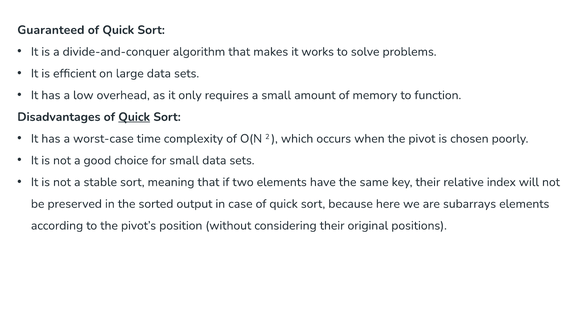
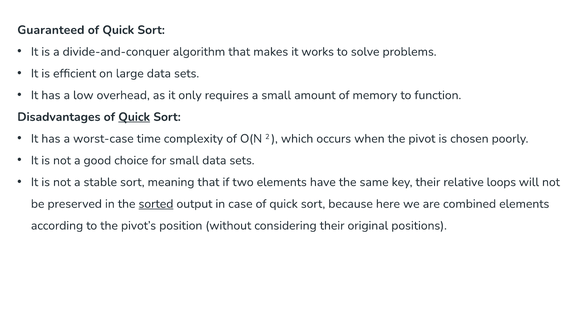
index: index -> loops (501, 182)
sorted underline: none -> present (156, 204)
subarrays: subarrays -> combined (470, 204)
